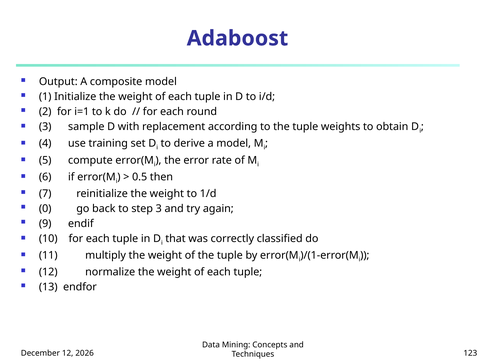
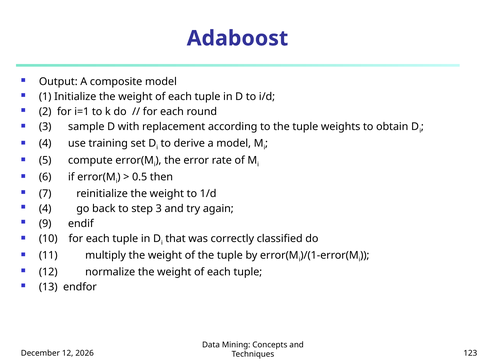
0: 0 -> 4 (45, 209)
